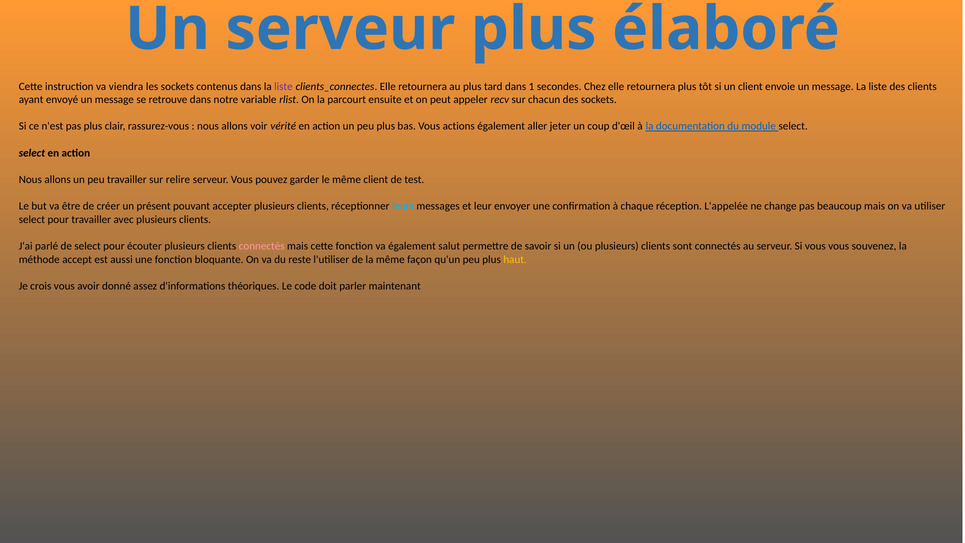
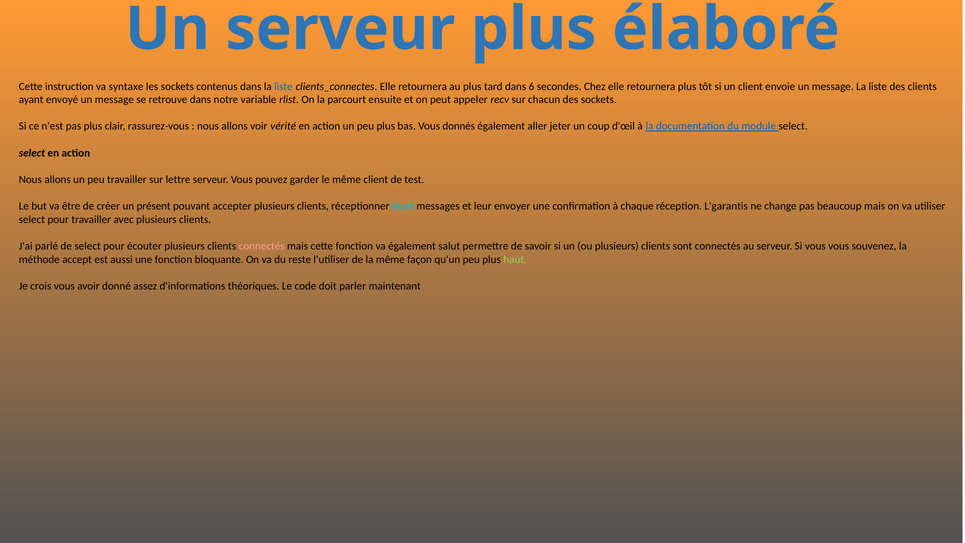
viendra: viendra -> syntaxe (126, 86)
liste colour: purple -> blue (283, 86)
1: 1 -> 6 (532, 86)
actions: actions -> donnés (459, 126)
relire: relire -> lettre (178, 180)
L'appelée: L'appelée -> L'garantis (726, 206)
haut colour: yellow -> light green (515, 259)
